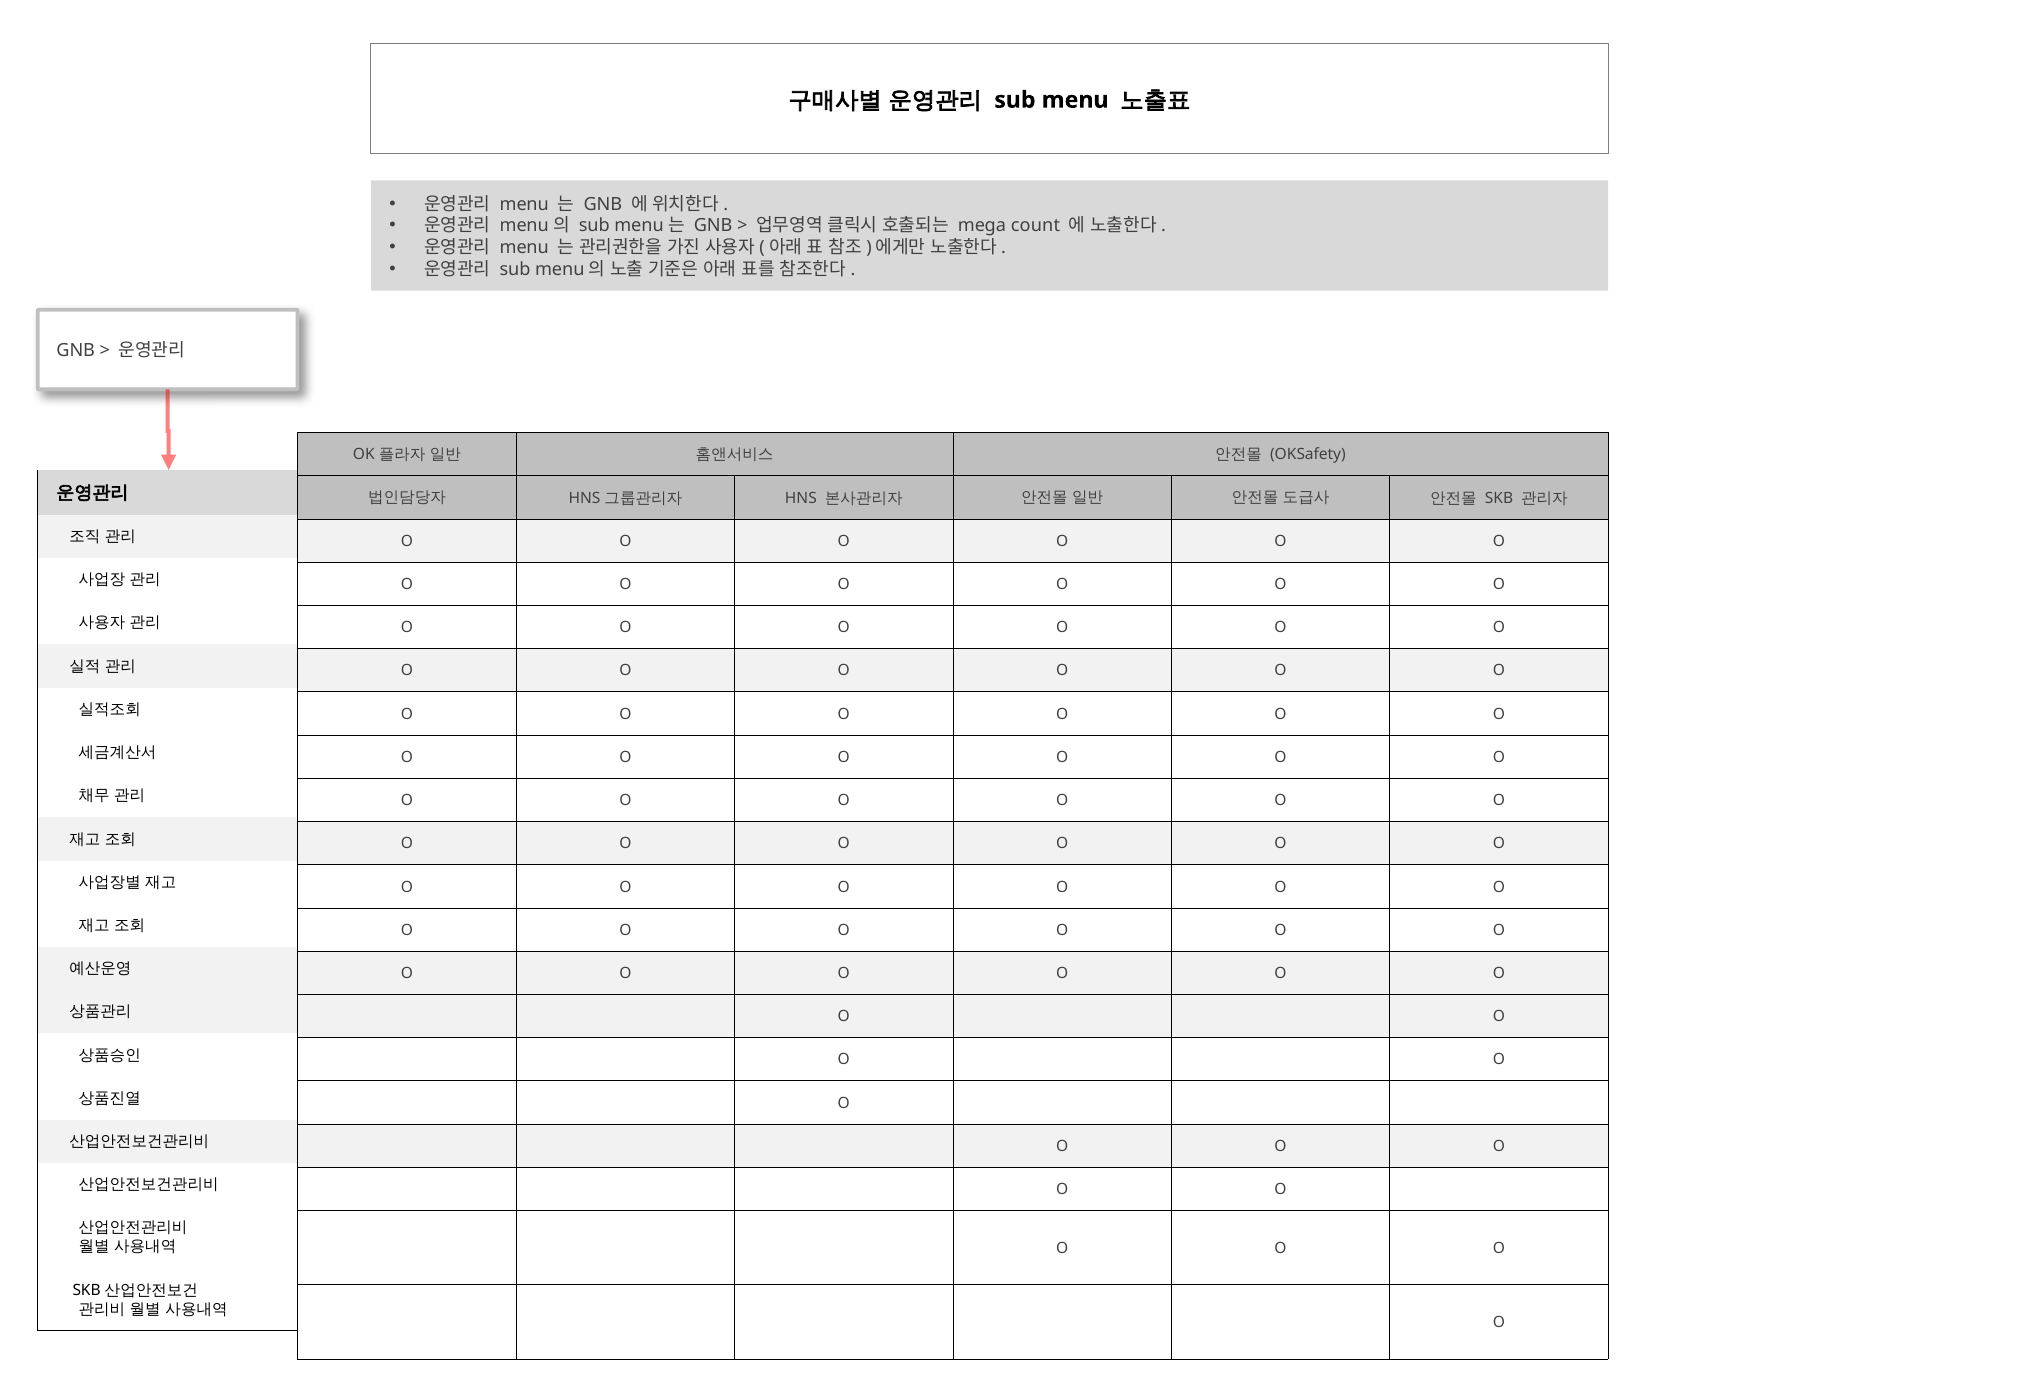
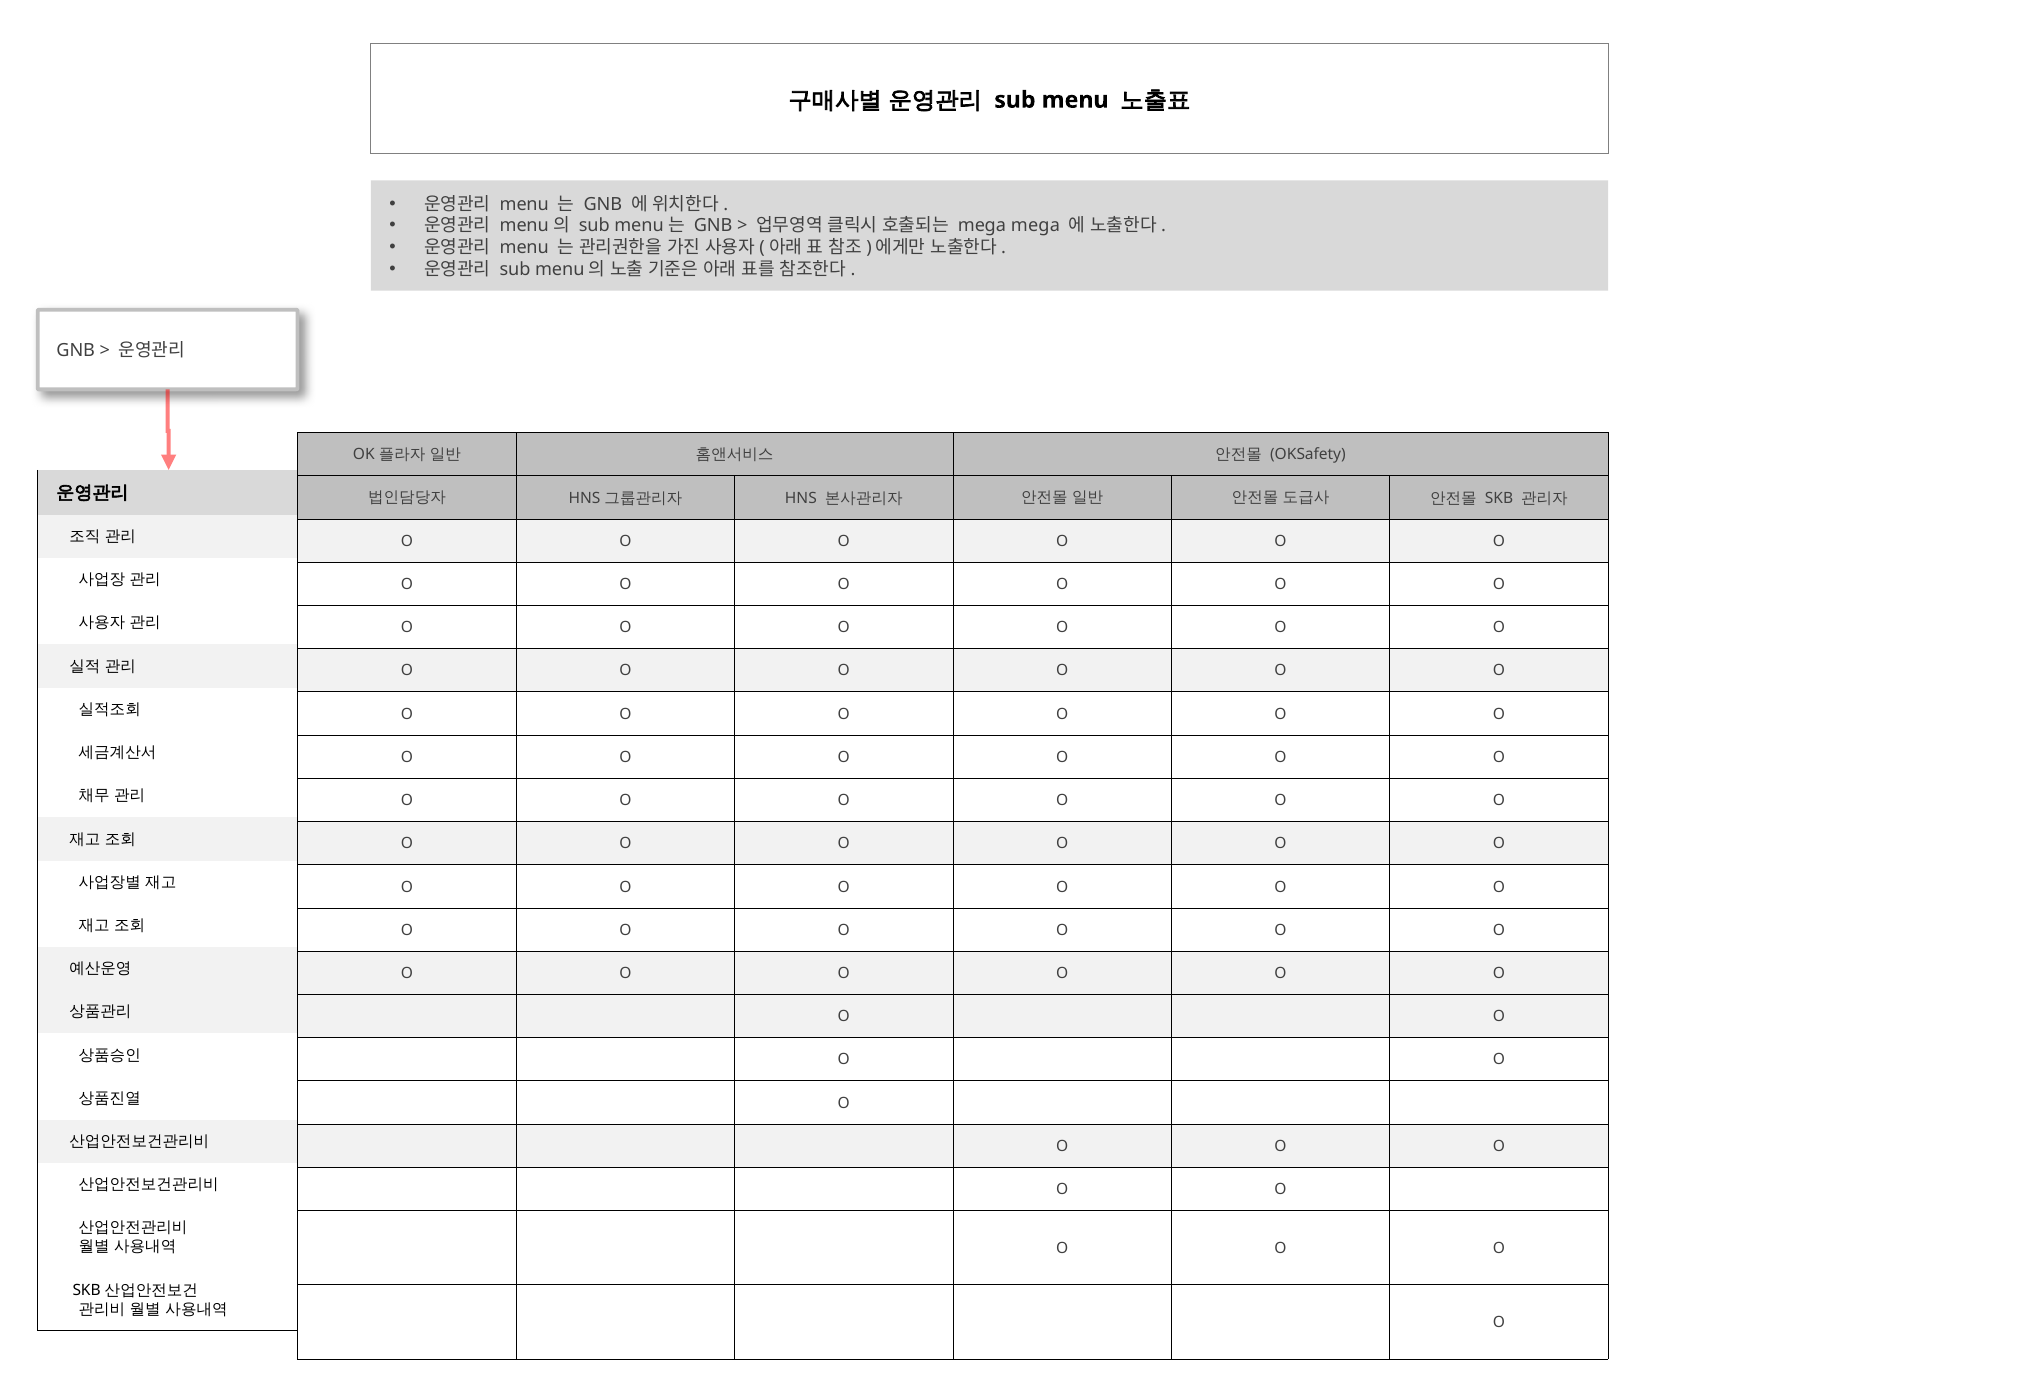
mega count: count -> mega (1035, 226)
